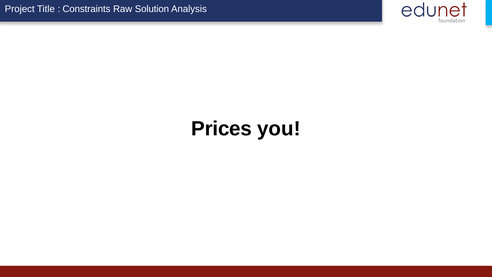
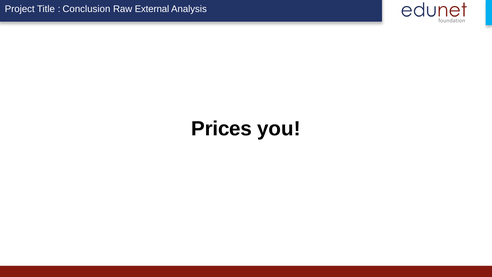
Constraints: Constraints -> Conclusion (86, 9)
Solution: Solution -> External (152, 9)
